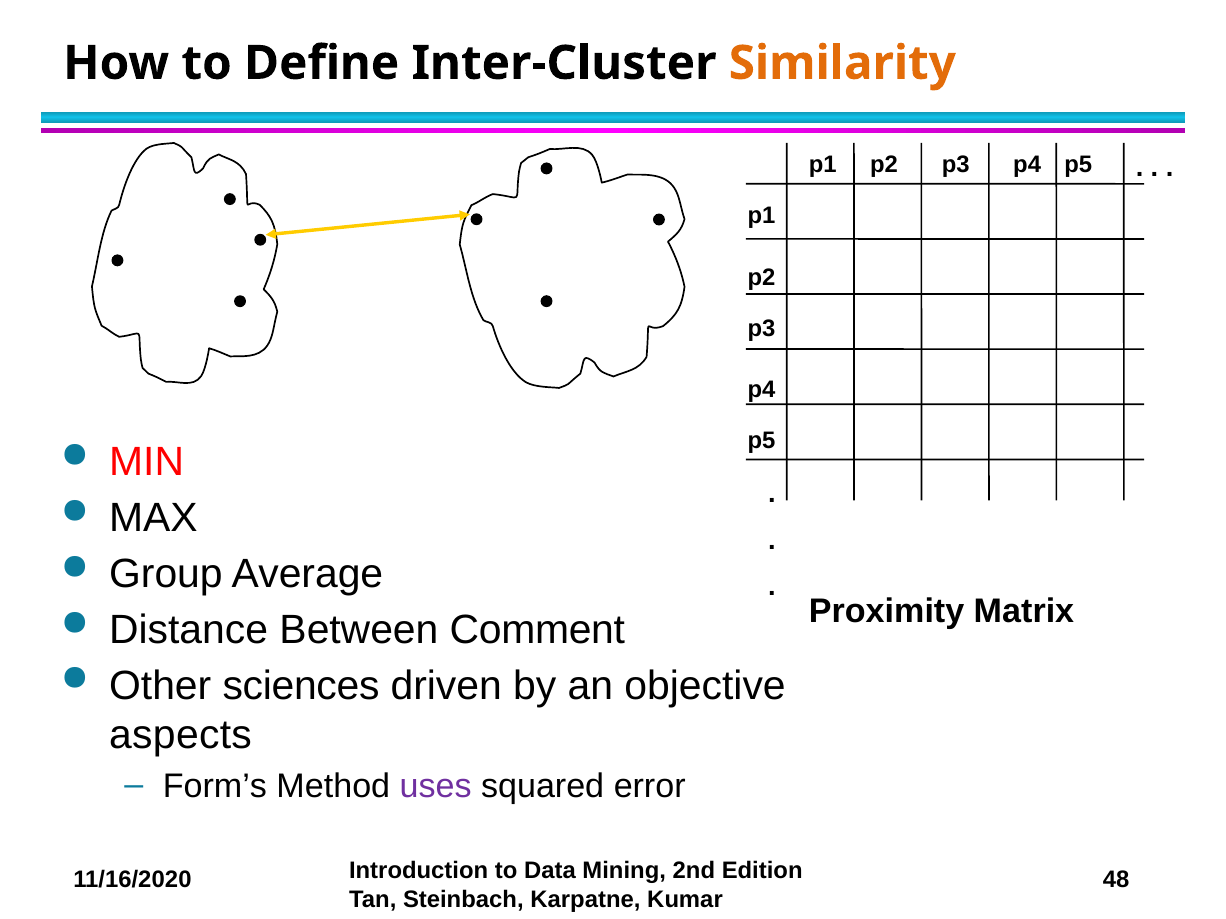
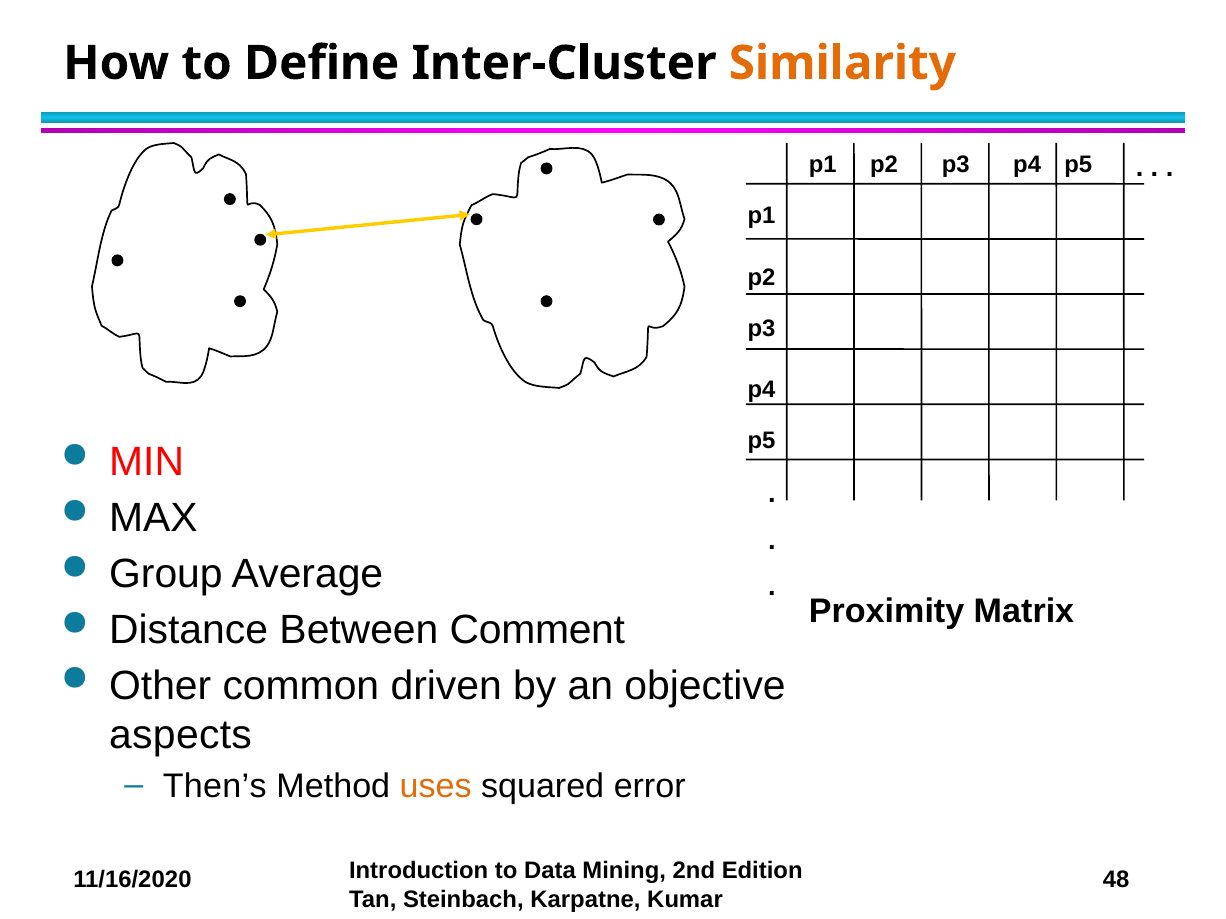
sciences: sciences -> common (301, 686)
Form’s: Form’s -> Then’s (215, 786)
uses colour: purple -> orange (436, 786)
